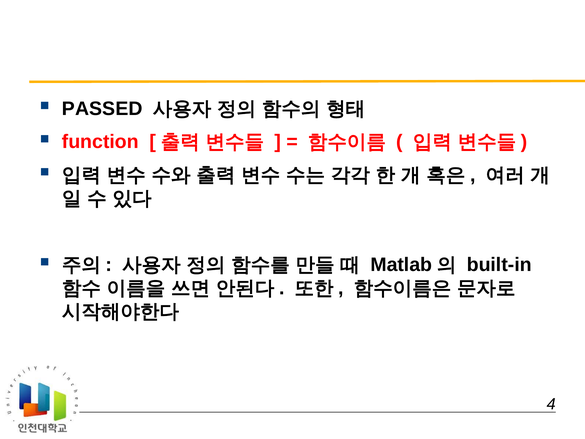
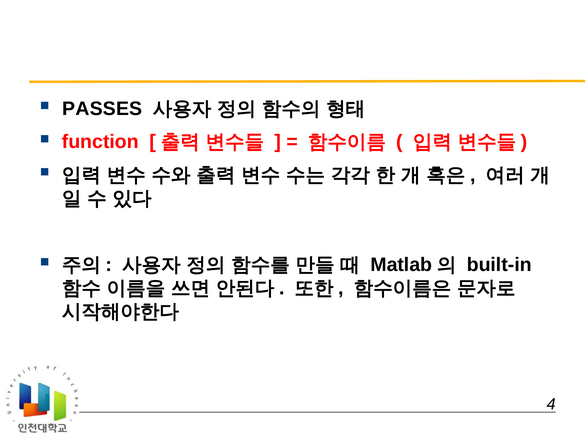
PASSED: PASSED -> PASSES (102, 109)
